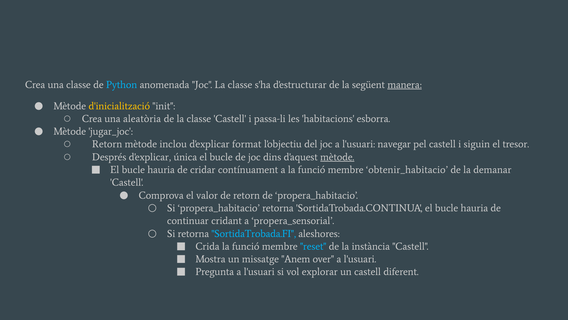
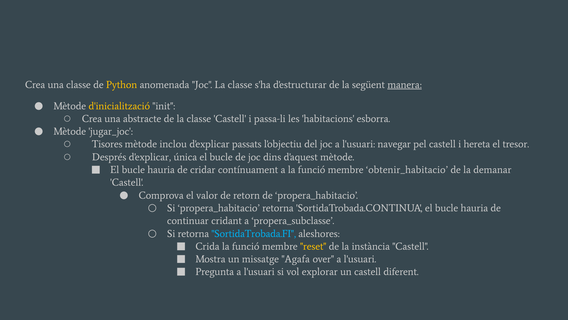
Python colour: light blue -> yellow (122, 85)
aleatòria: aleatòria -> abstracte (142, 119)
Retorn: Retorn -> Tisores (107, 144)
format: format -> passats (247, 144)
siguin: siguin -> hereta (477, 144)
mètode underline: present -> none (337, 157)
propera_sensorial: propera_sensorial -> propera_subclasse (293, 221)
reset colour: light blue -> yellow (313, 246)
Anem: Anem -> Agafa (296, 259)
